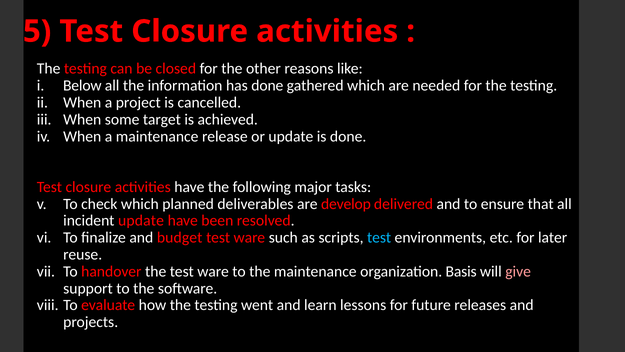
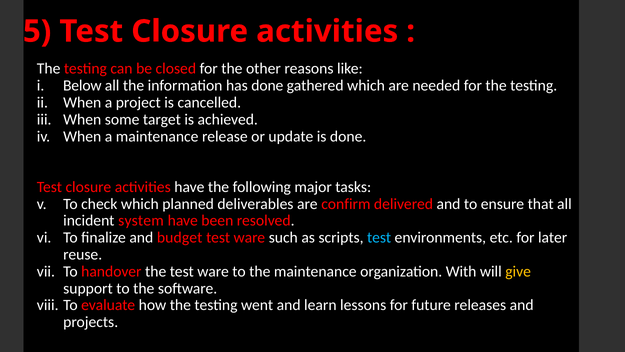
develop: develop -> confirm (346, 204)
incident update: update -> system (141, 221)
Basis: Basis -> With (461, 271)
give colour: pink -> yellow (518, 271)
